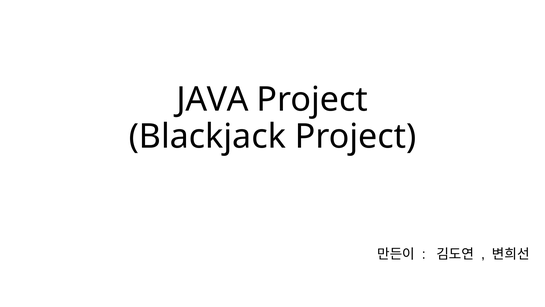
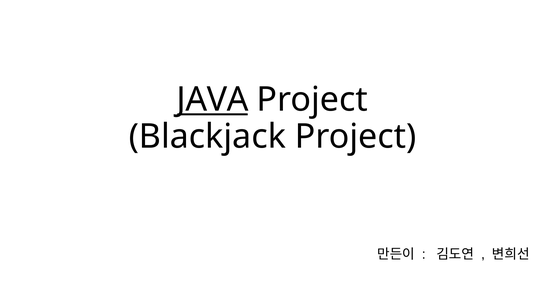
JAVA underline: none -> present (213, 99)
